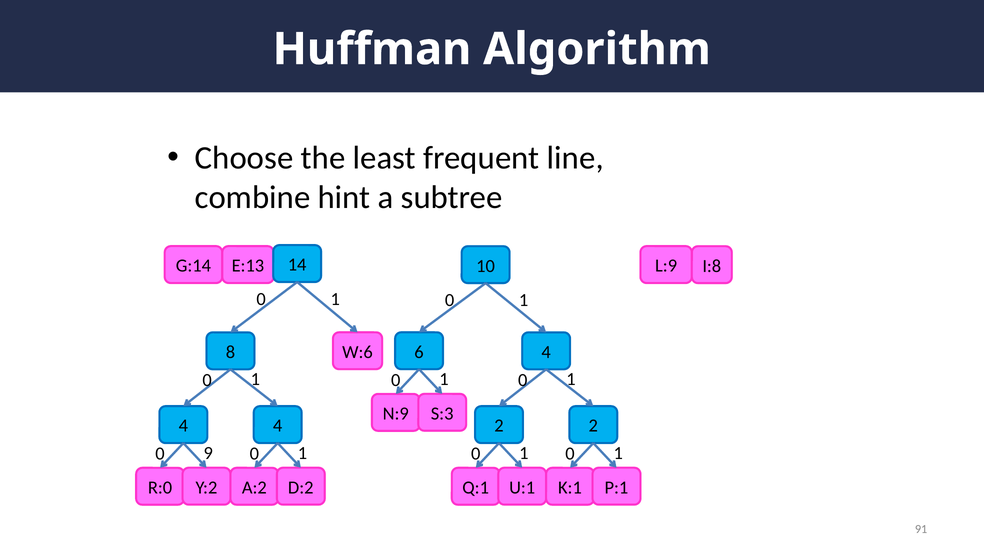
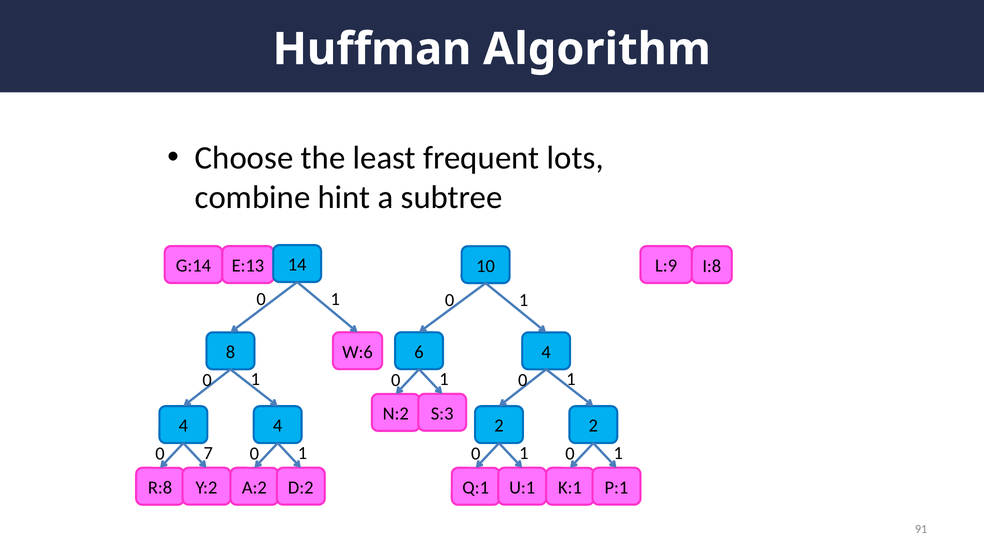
line: line -> lots (575, 158)
N:9: N:9 -> N:2 (396, 413)
9: 9 -> 7 (208, 453)
R:0: R:0 -> R:8 (160, 487)
